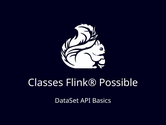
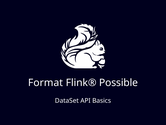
Classes: Classes -> Format (46, 82)
